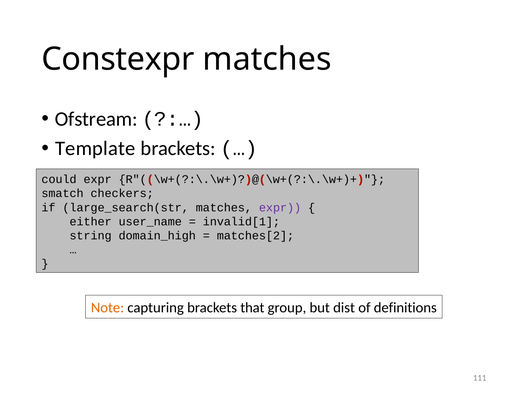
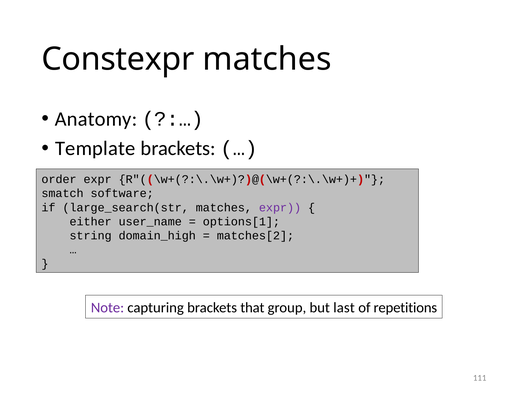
Ofstream: Ofstream -> Anatomy (96, 119)
could: could -> order (59, 179)
checkers: checkers -> software (122, 193)
invalid[1: invalid[1 -> options[1 (241, 222)
Note colour: orange -> purple (107, 308)
dist: dist -> last (344, 308)
definitions: definitions -> repetitions (405, 308)
